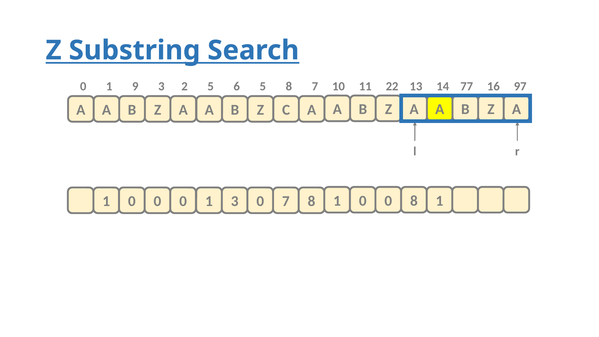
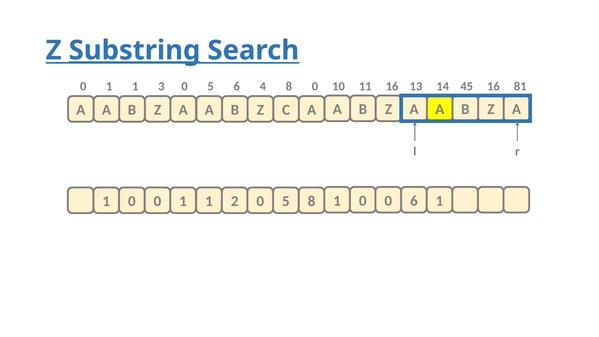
Substring underline: none -> present (135, 50)
0 1 9: 9 -> 1 (135, 86)
3 2: 2 -> 0 (185, 86)
6 5: 5 -> 4 (263, 86)
8 7: 7 -> 0 (315, 86)
11 22: 22 -> 16 (392, 86)
77: 77 -> 45 (467, 86)
97: 97 -> 81 (520, 86)
0: 0 -> 1 (183, 201)
1 3: 3 -> 2 (235, 201)
1 0 7: 7 -> 5 (286, 201)
0 8: 8 -> 6 (414, 201)
